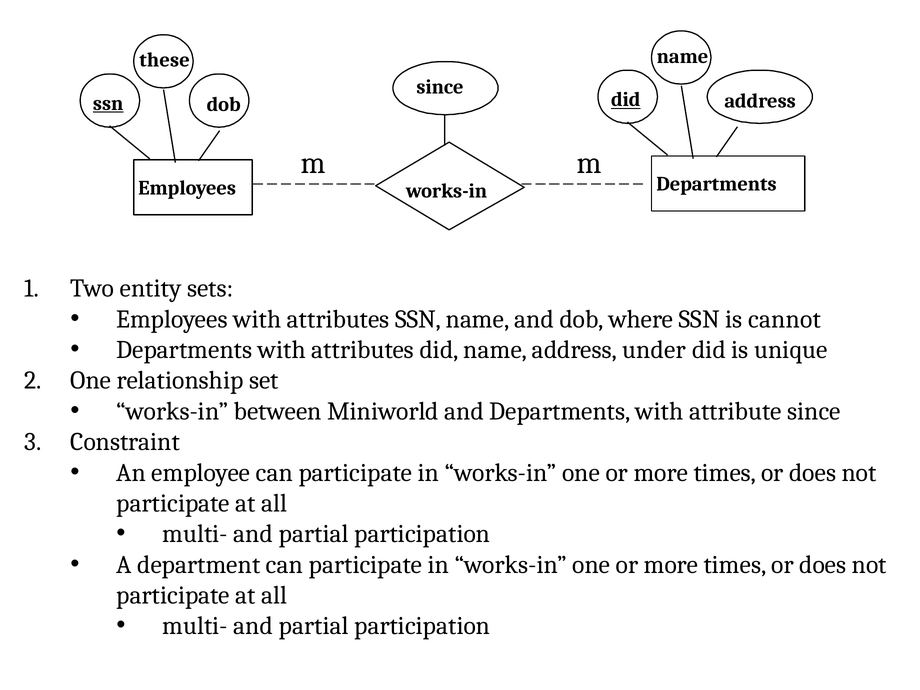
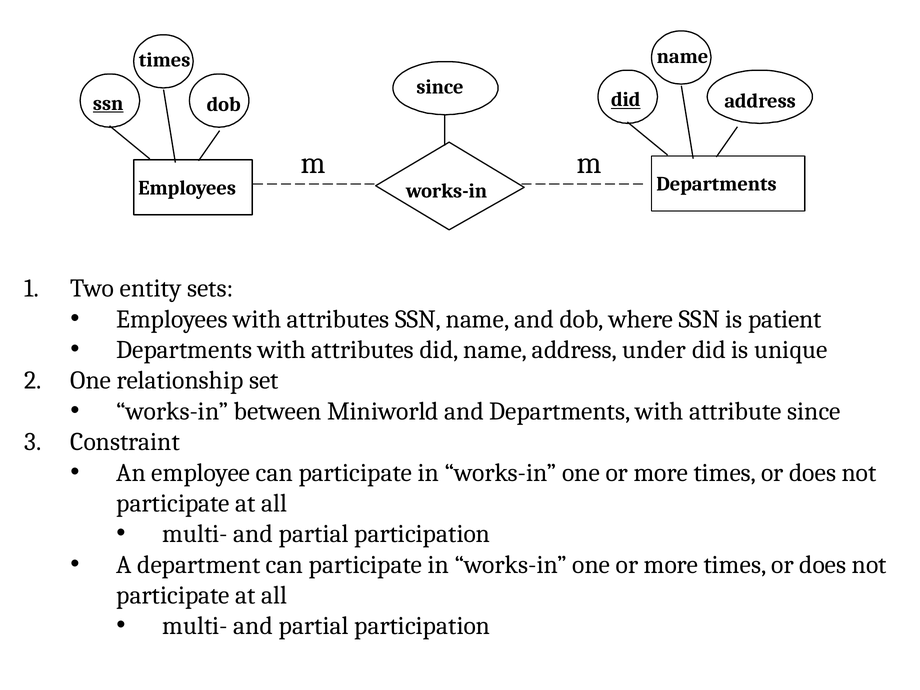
these: these -> times (165, 60)
cannot: cannot -> patient (785, 319)
